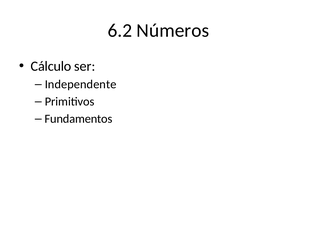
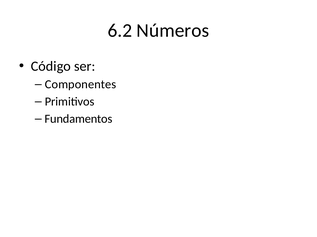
Cálculo: Cálculo -> Código (51, 67)
Independente: Independente -> Componentes (81, 85)
